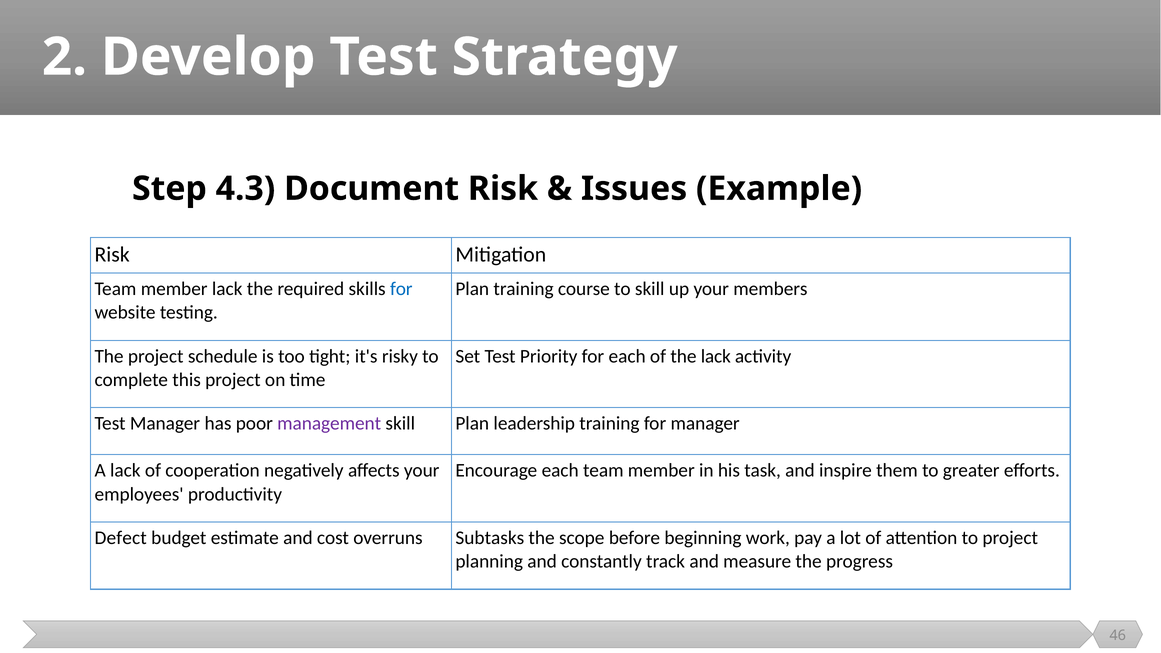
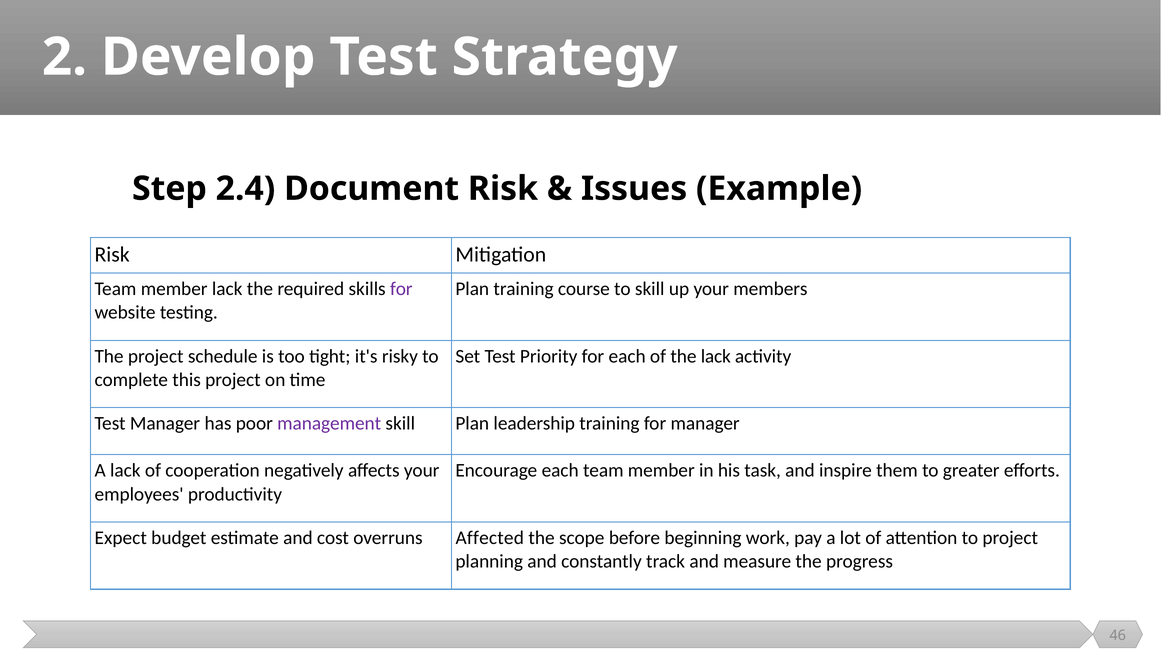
4.3: 4.3 -> 2.4 (245, 189)
for colour: blue -> purple (401, 289)
Defect: Defect -> Expect (121, 538)
Subtasks: Subtasks -> Affected (490, 538)
